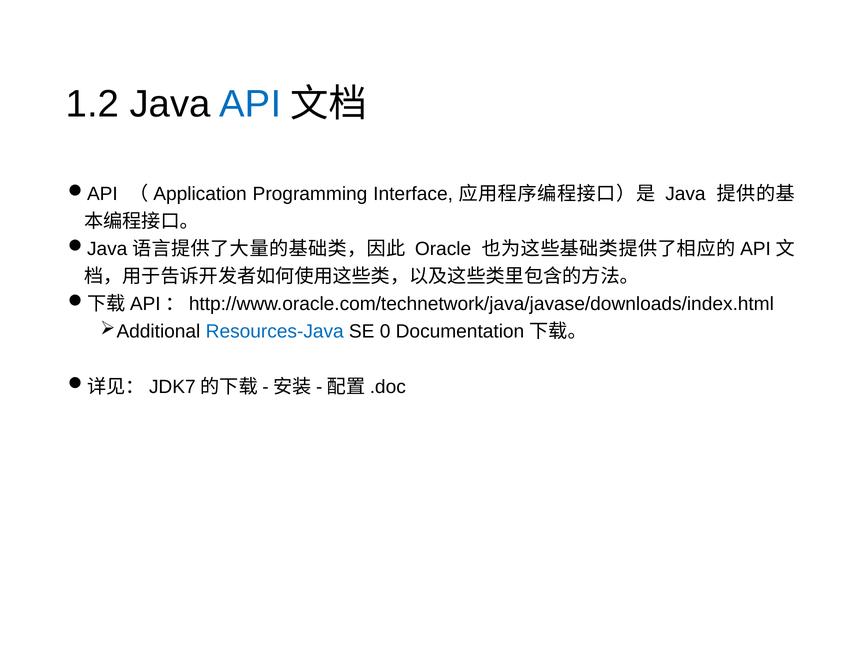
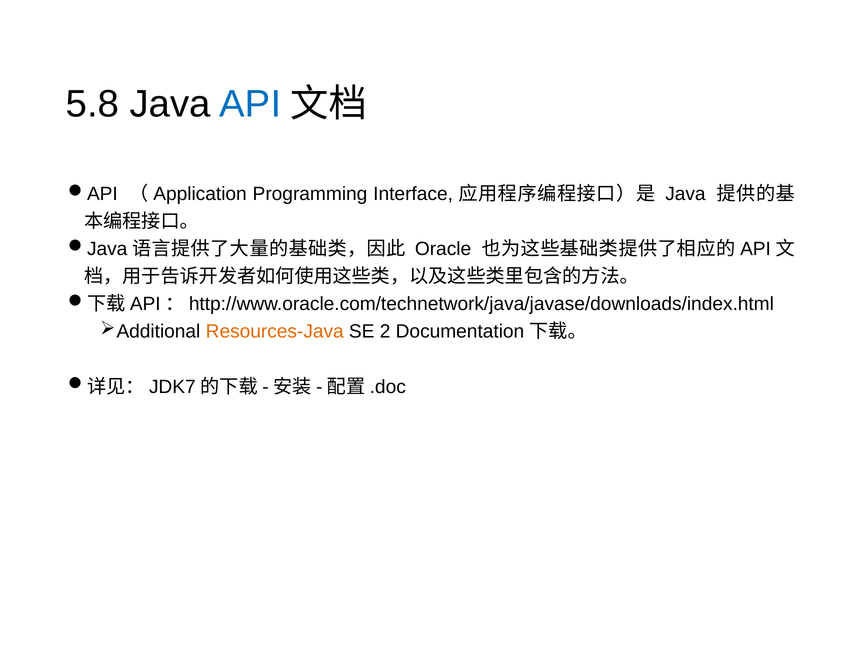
1.2: 1.2 -> 5.8 (92, 104)
Resources-Java colour: blue -> orange (275, 332)
0: 0 -> 2 (385, 332)
